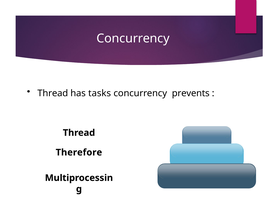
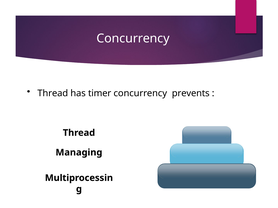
tasks: tasks -> timer (100, 93)
Therefore: Therefore -> Managing (79, 153)
